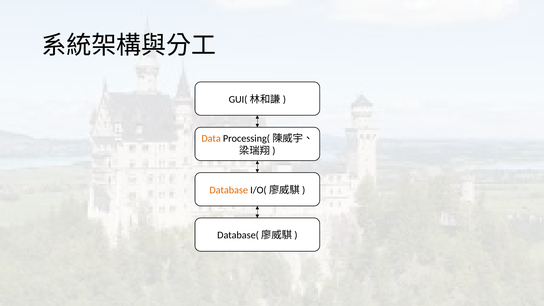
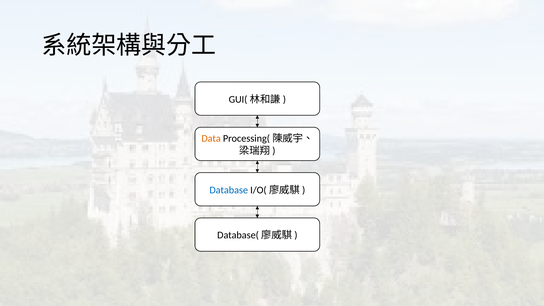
Database colour: orange -> blue (229, 190)
